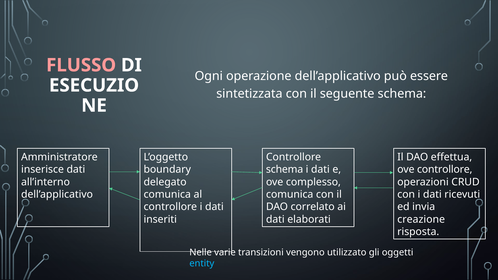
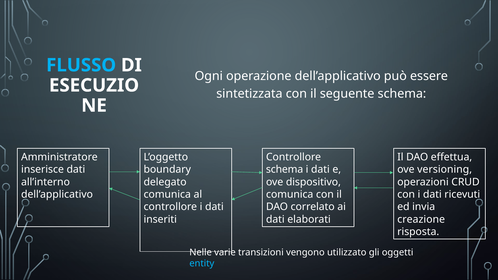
FLUSSO colour: pink -> light blue (81, 65)
ove controllore: controllore -> versioning (445, 170)
complesso: complesso -> dispositivo (313, 182)
